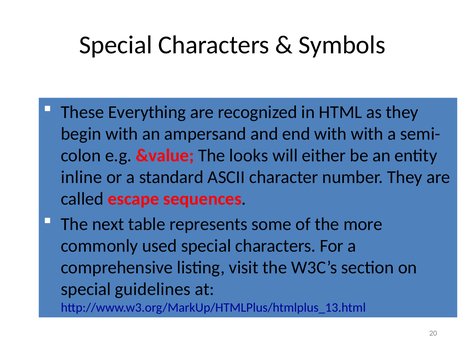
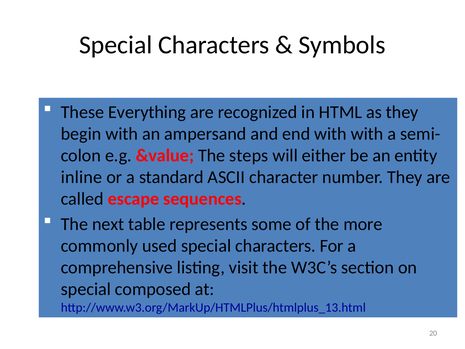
looks: looks -> steps (249, 155)
guidelines: guidelines -> composed (153, 289)
